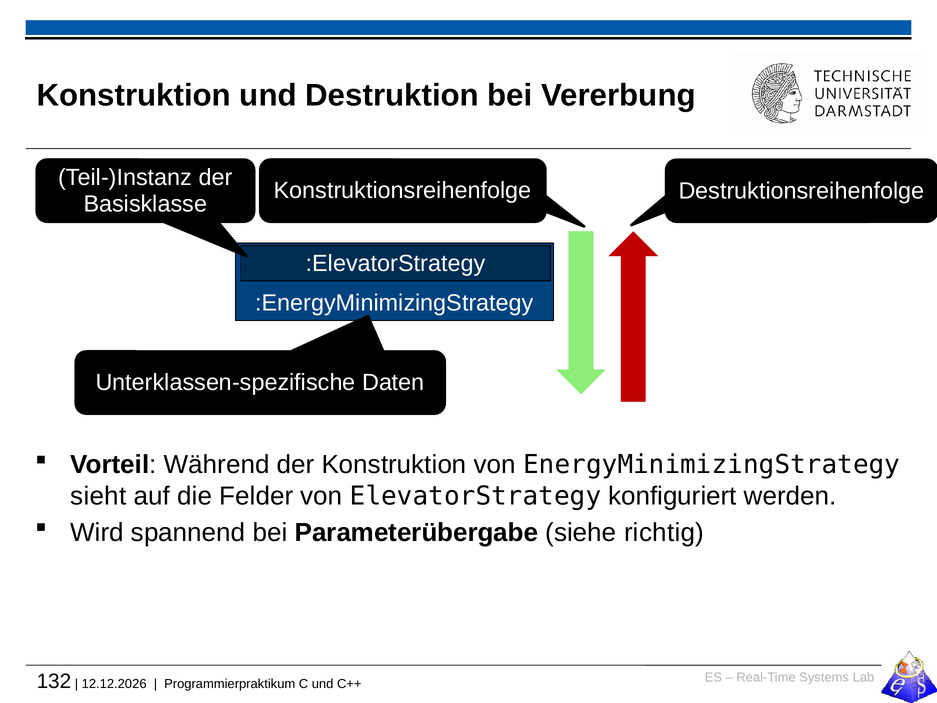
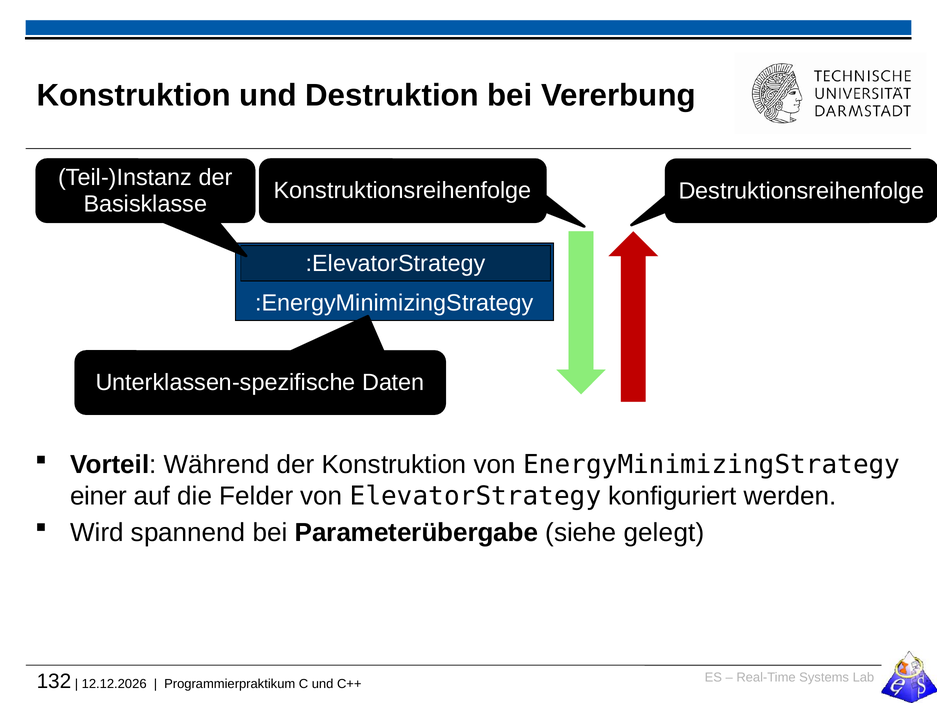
sieht: sieht -> einer (99, 496)
richtig: richtig -> gelegt (664, 532)
